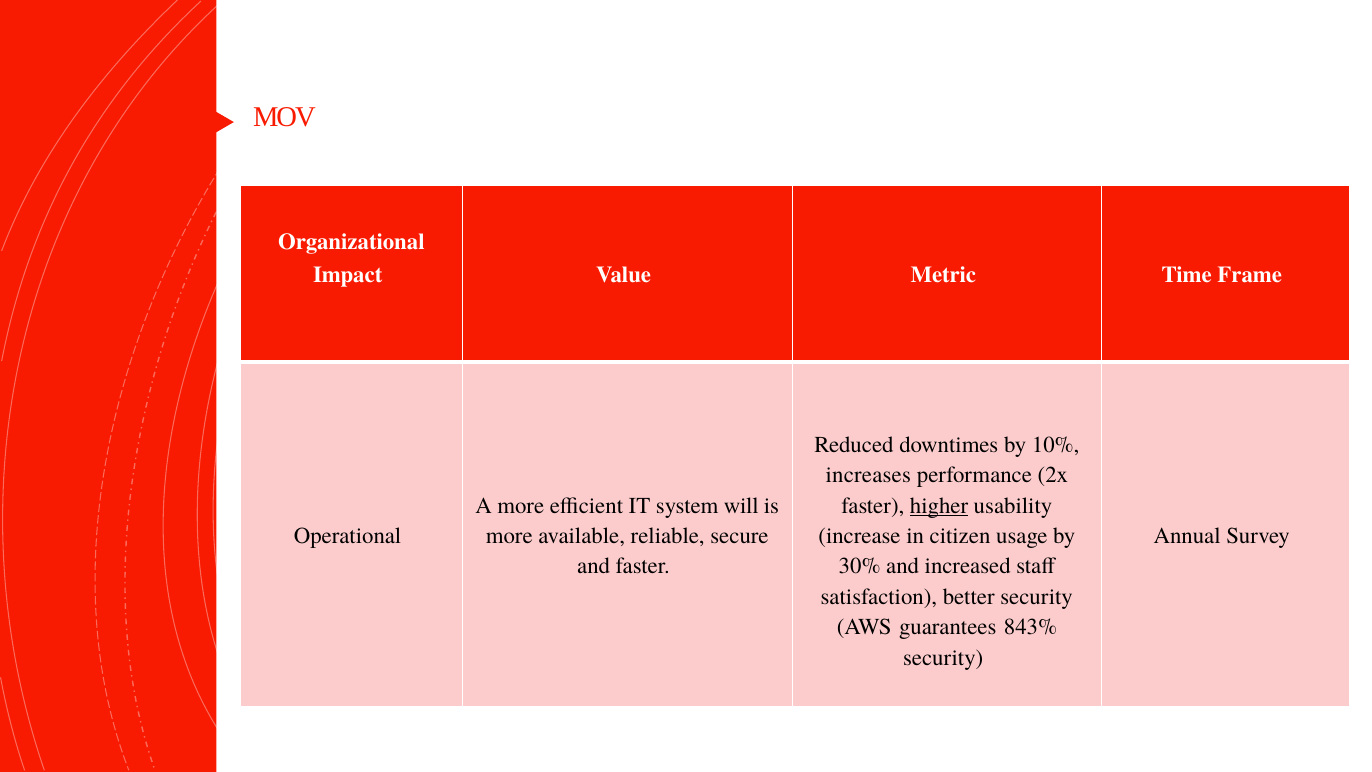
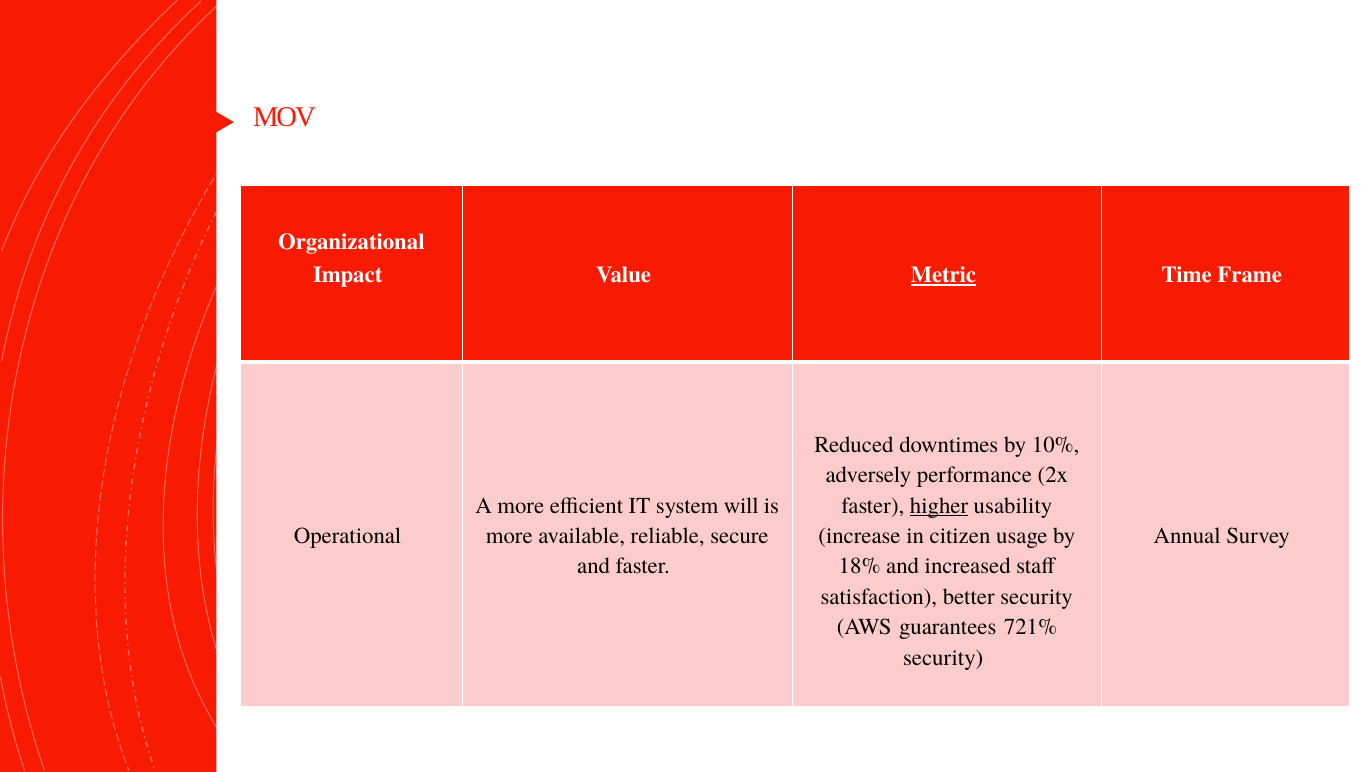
Metric underline: none -> present (943, 275)
increases: increases -> adversely (869, 475)
30%: 30% -> 18% (860, 566)
843%: 843% -> 721% (1031, 627)
